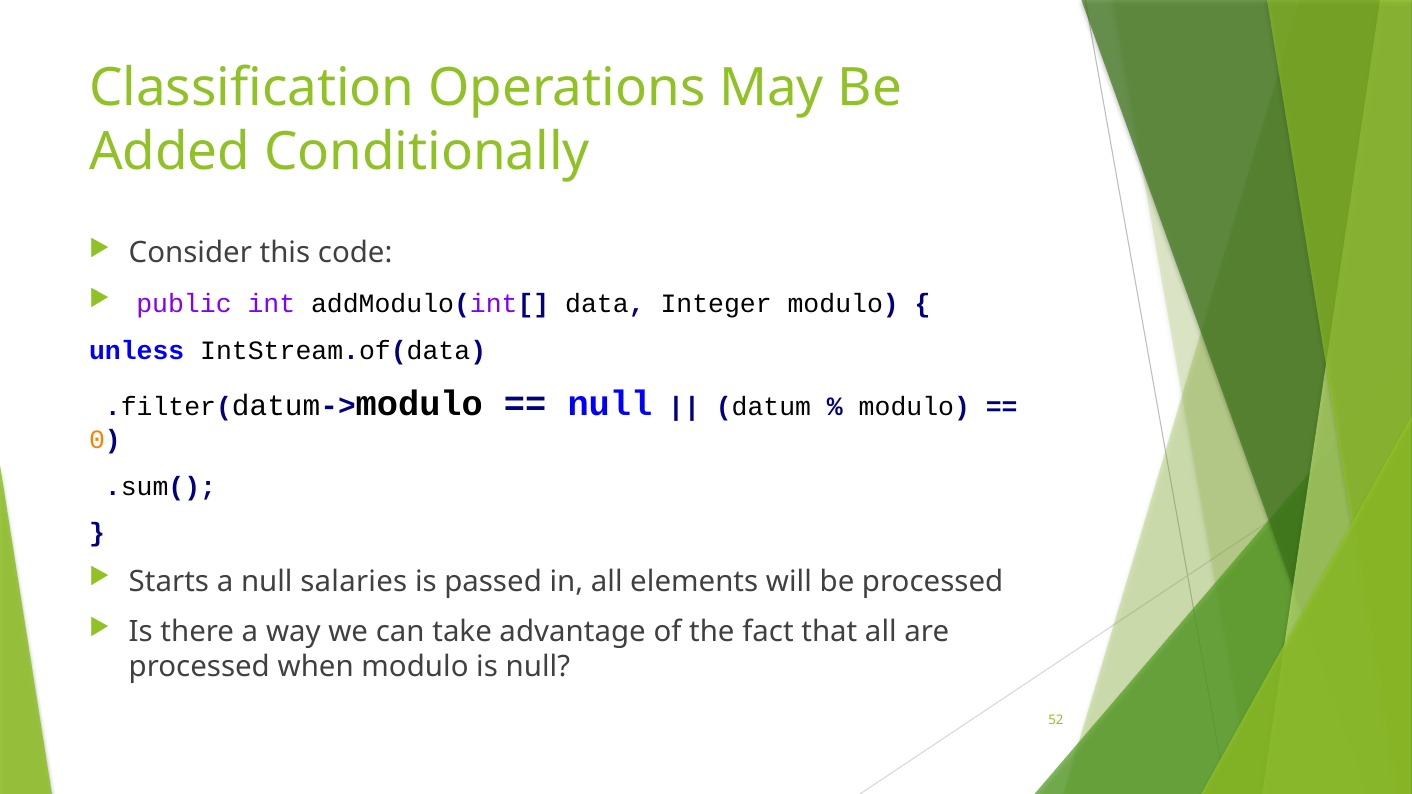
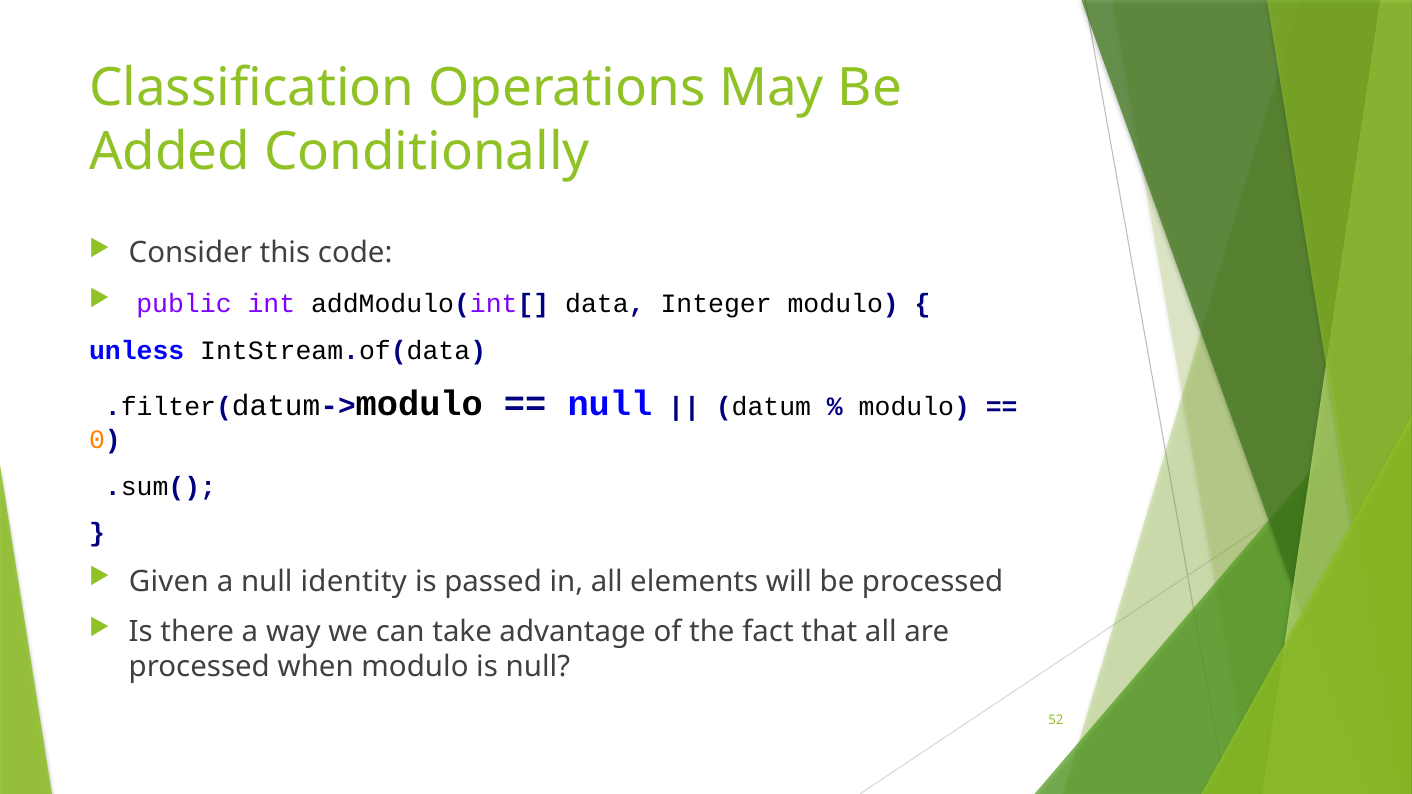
Starts: Starts -> Given (169, 582)
salaries: salaries -> identity (354, 582)
